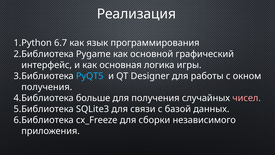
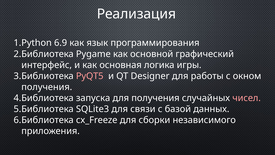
6.7: 6.7 -> 6.9 (61, 43)
PyQT5 colour: light blue -> pink (90, 76)
больше: больше -> запуска (93, 98)
